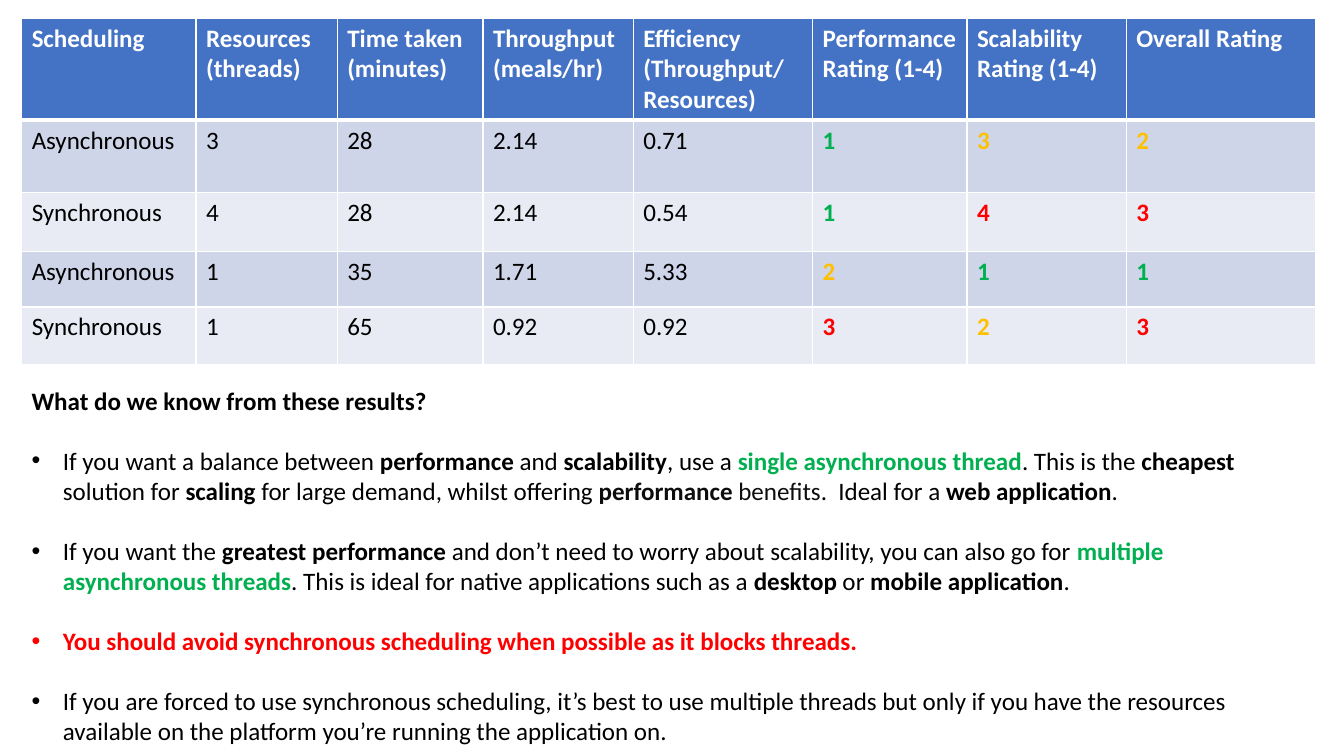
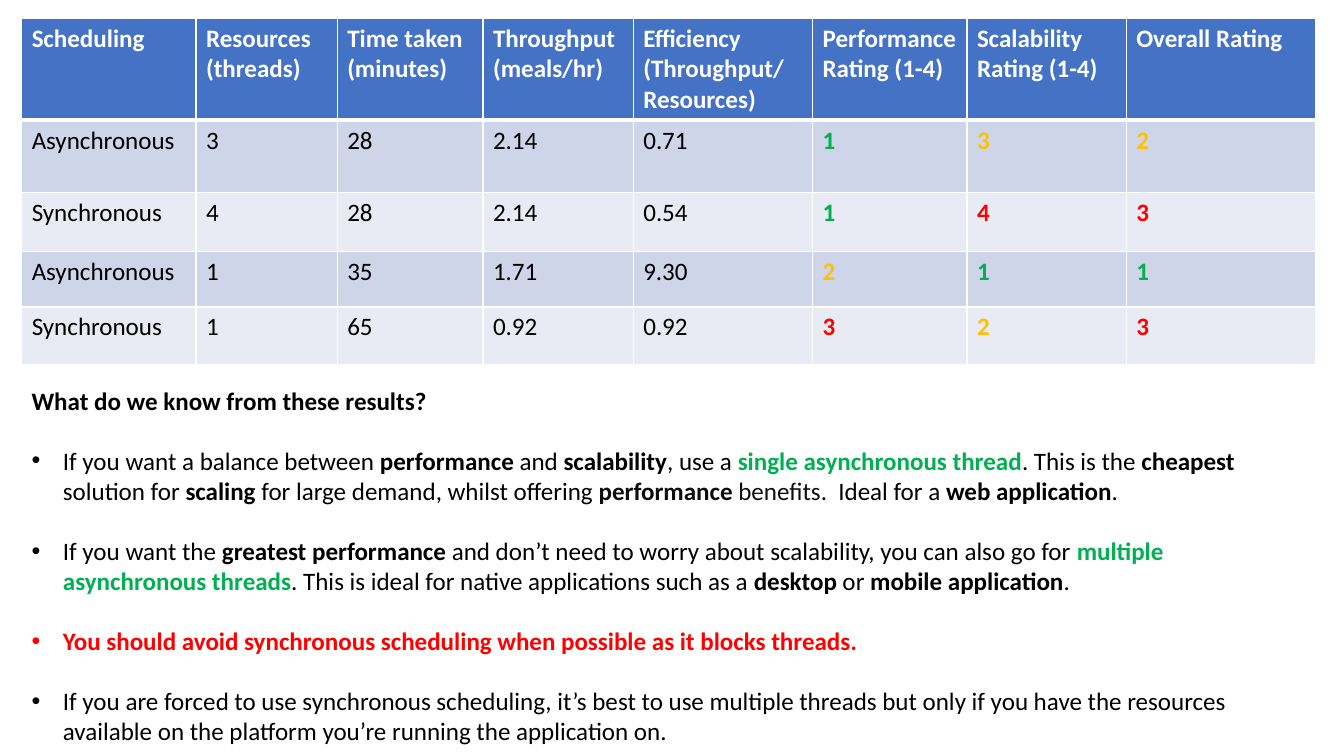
5.33: 5.33 -> 9.30 (665, 272)
